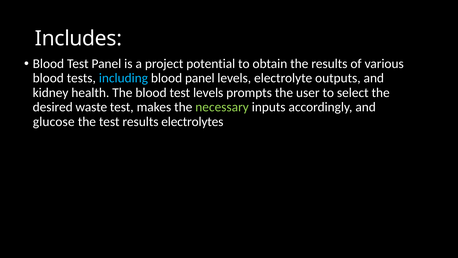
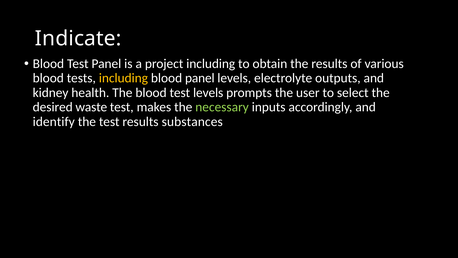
Includes: Includes -> Indicate (78, 38)
project potential: potential -> including (211, 64)
including colour: light blue -> yellow (123, 78)
glucose: glucose -> identify (54, 121)
electrolytes: electrolytes -> substances (192, 121)
